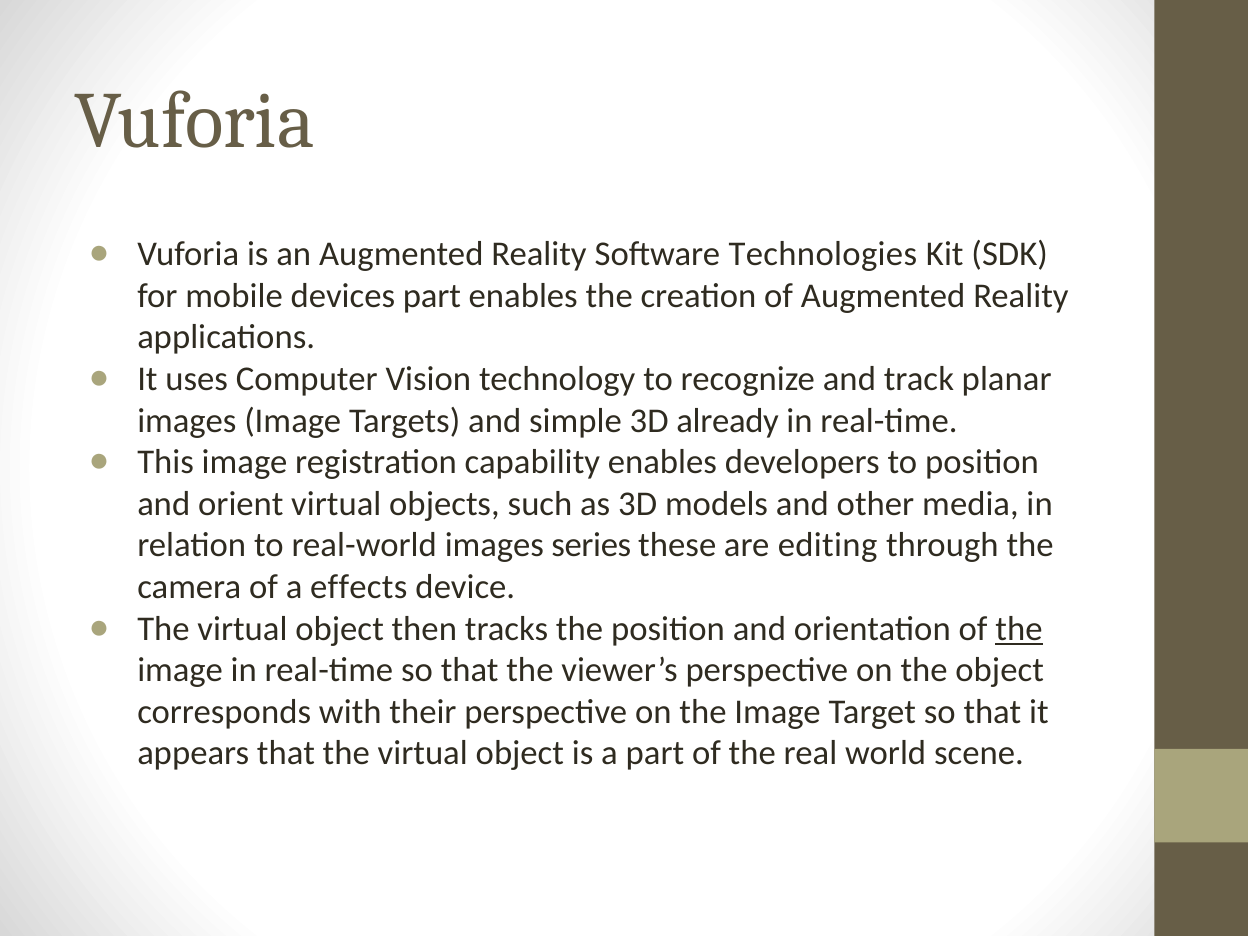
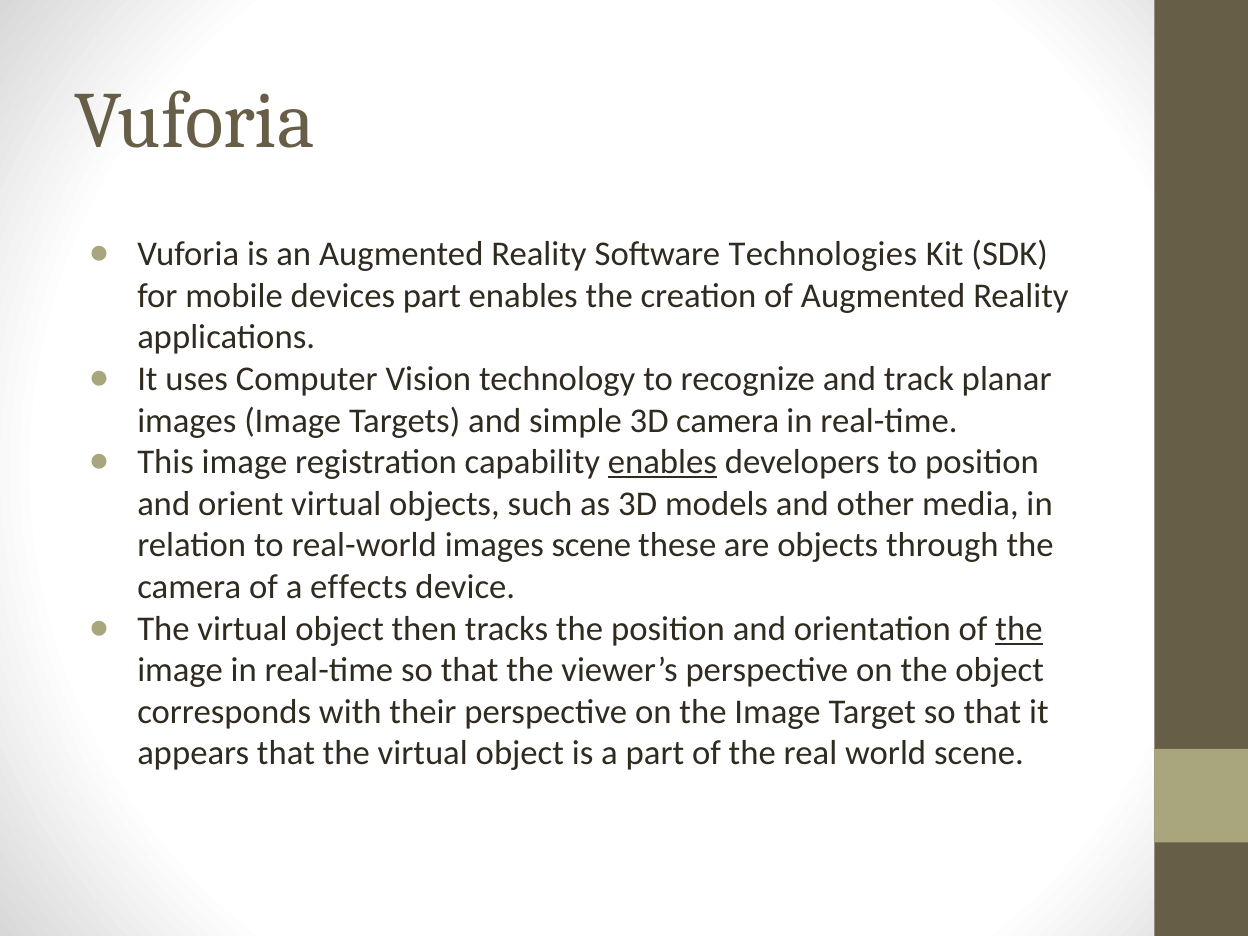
3D already: already -> camera (728, 421)
enables underline: none -> present (662, 462)
images series: series -> scene (591, 545)
are editing: editing -> objects (828, 545)
